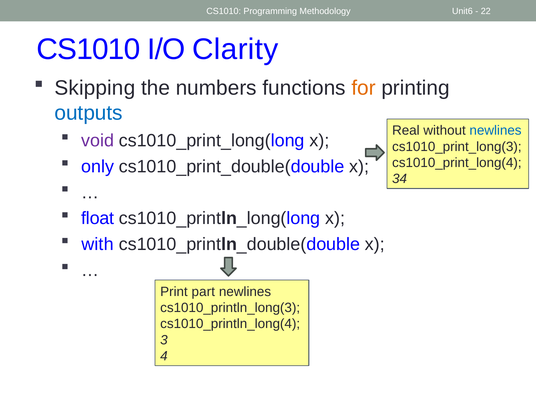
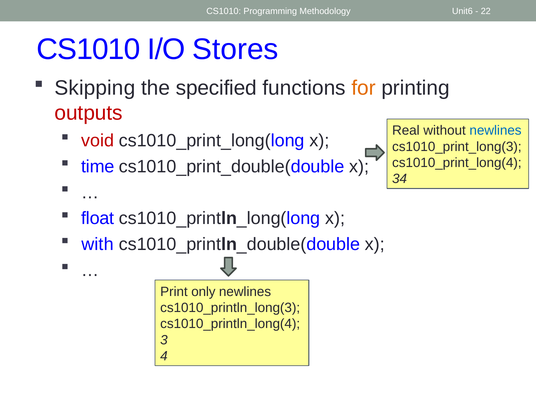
Clarity: Clarity -> Stores (235, 49)
numbers: numbers -> specified (216, 88)
outputs colour: blue -> red (89, 113)
void colour: purple -> red (98, 141)
only: only -> time (98, 167)
part: part -> only (203, 292)
